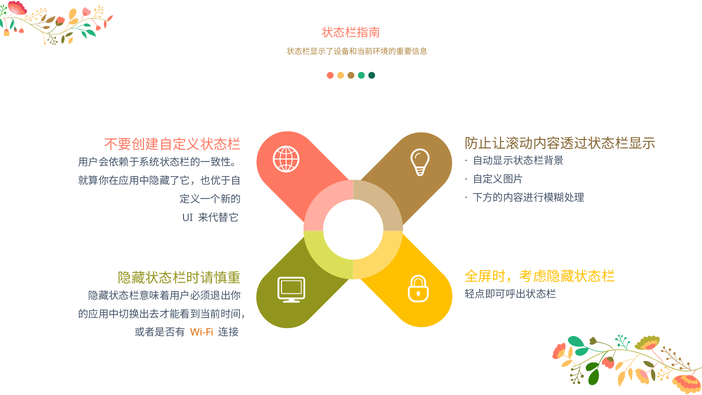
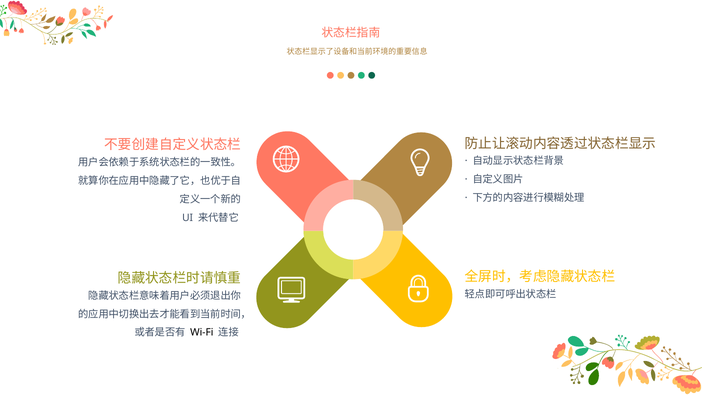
Wi-Fi colour: orange -> black (202, 332)
